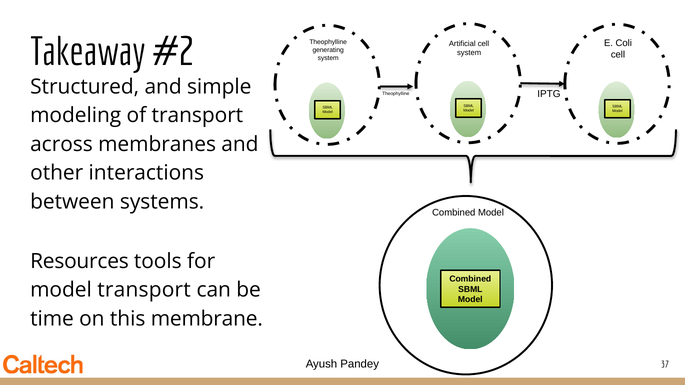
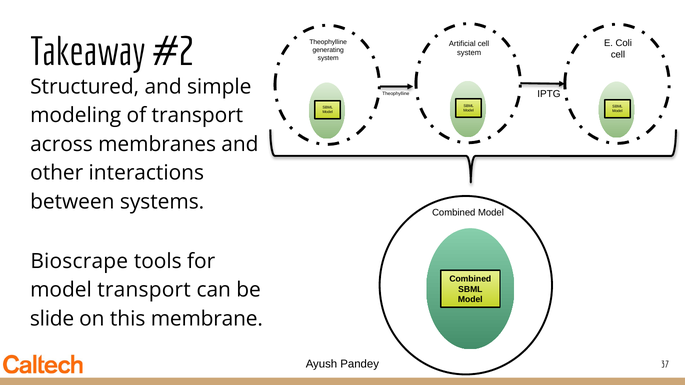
Resources: Resources -> Bioscrape (79, 261)
time: time -> slide (52, 319)
